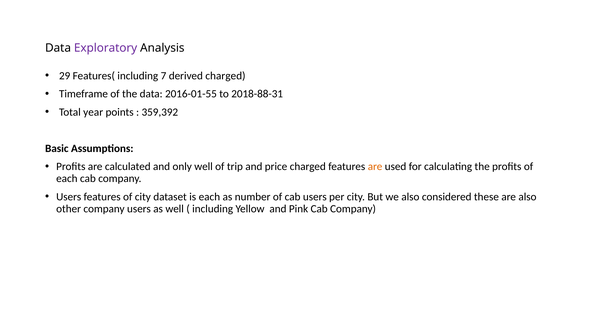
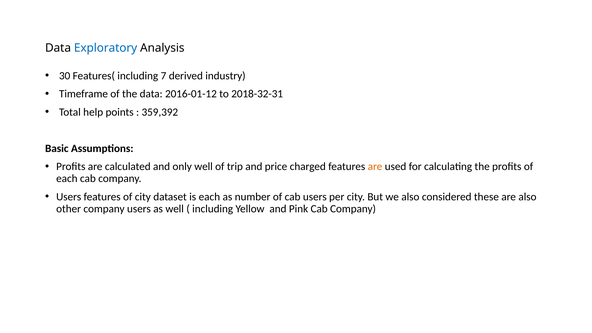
Exploratory colour: purple -> blue (106, 48)
29: 29 -> 30 (65, 76)
derived charged: charged -> industry (225, 76)
2016-01-55: 2016-01-55 -> 2016-01-12 (191, 94)
2018-88-31: 2018-88-31 -> 2018-32-31 (257, 94)
year: year -> help (93, 112)
